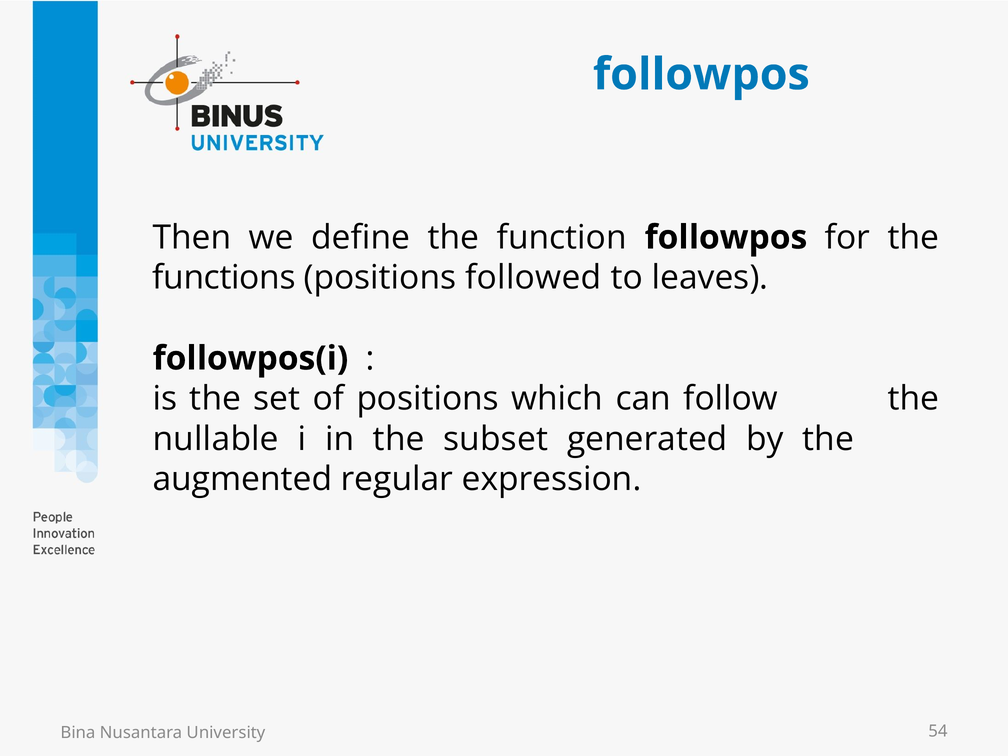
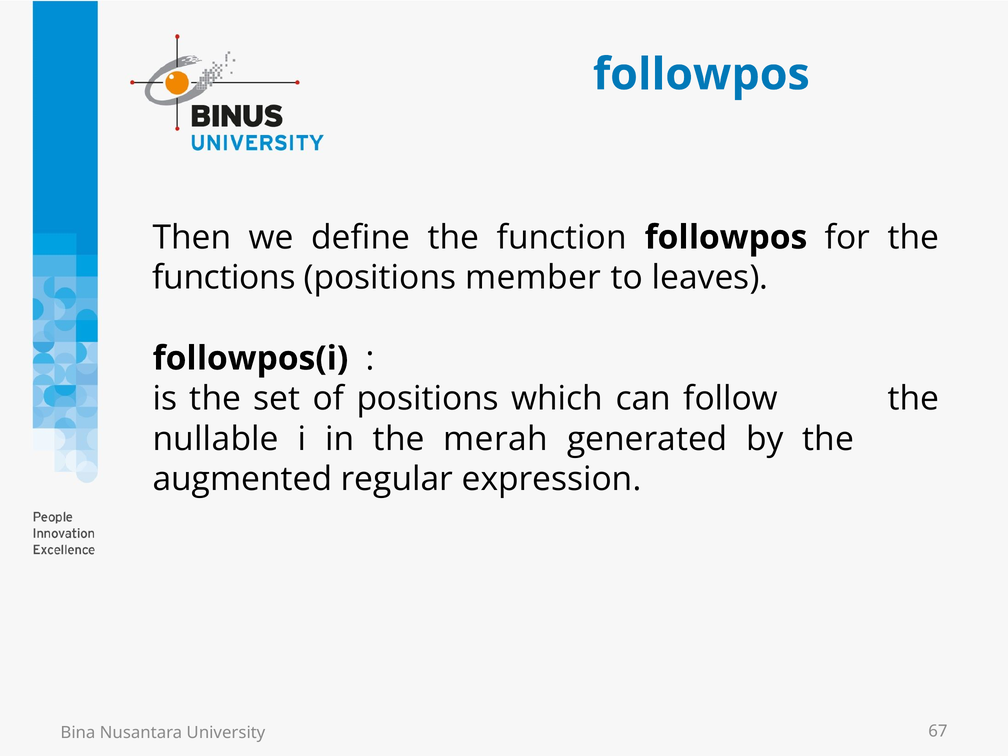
followed: followed -> member (533, 278)
subset: subset -> merah (496, 439)
54: 54 -> 67 (938, 731)
